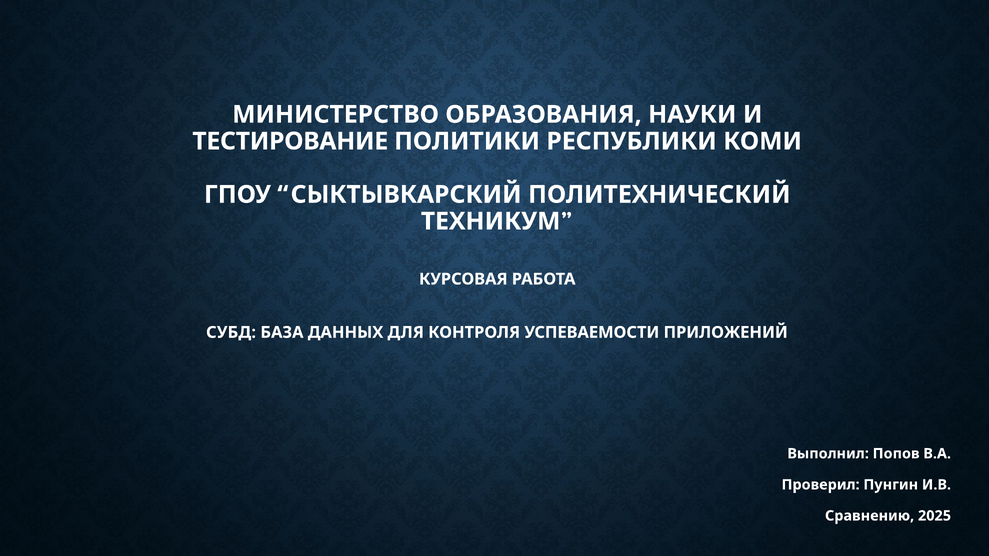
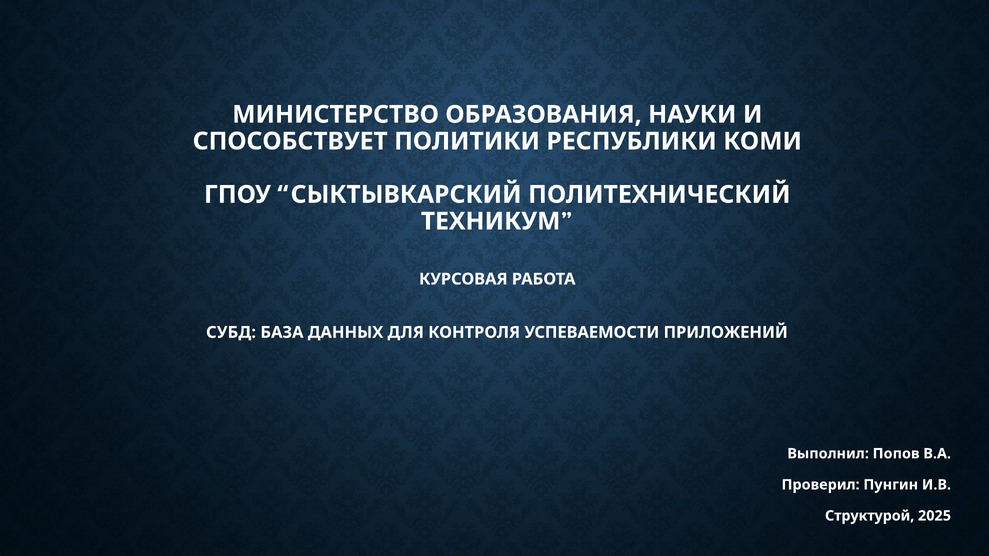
ТЕСТИРОВАНИЕ: ТЕСТИРОВАНИЕ -> СПОСОБСТВУЕТ (290, 141)
Сравнению: Сравнению -> Структурой (870, 516)
